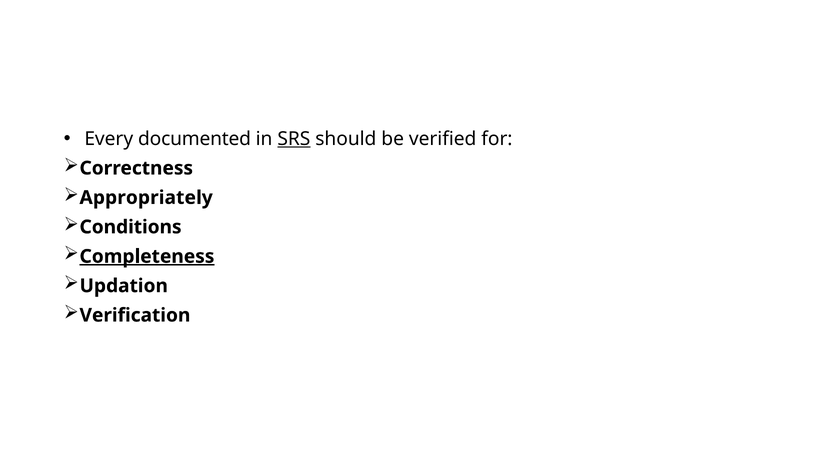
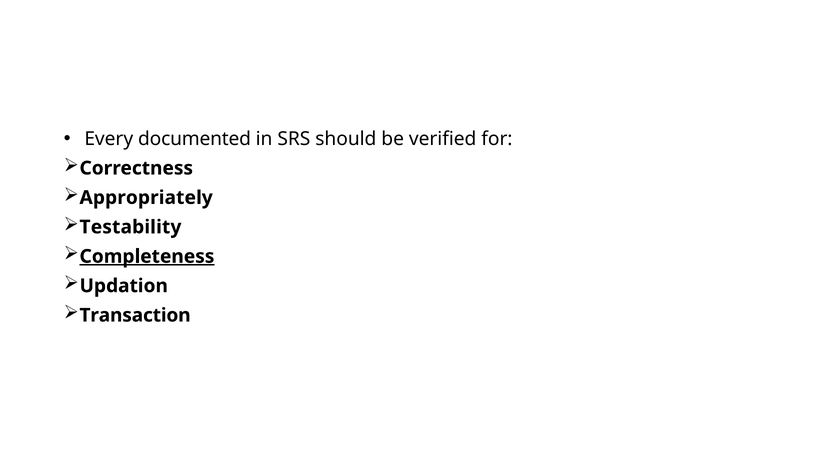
SRS underline: present -> none (294, 139)
Conditions: Conditions -> Testability (130, 227)
Verification: Verification -> Transaction (135, 315)
